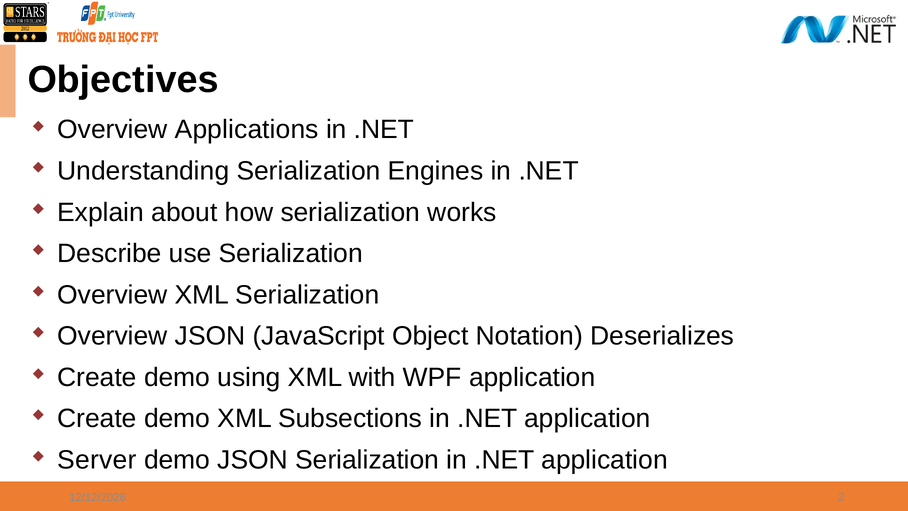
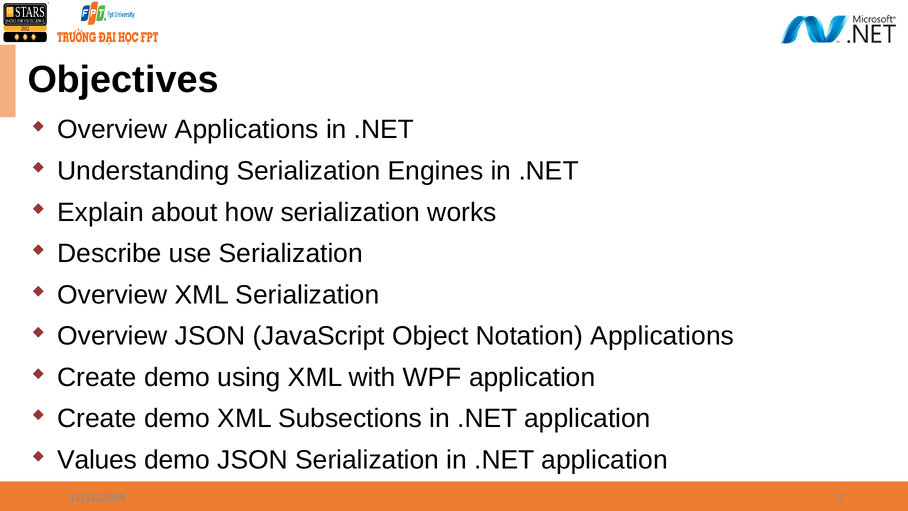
Notation Deserializes: Deserializes -> Applications (662, 336)
Server: Server -> Values (97, 460)
